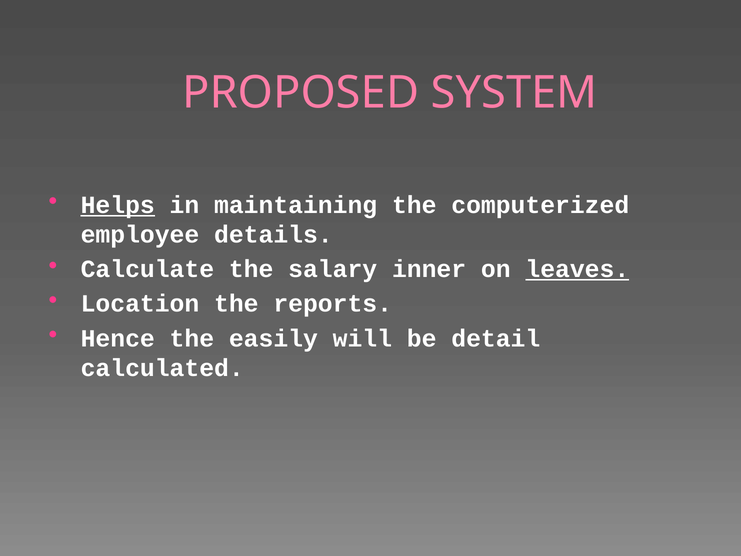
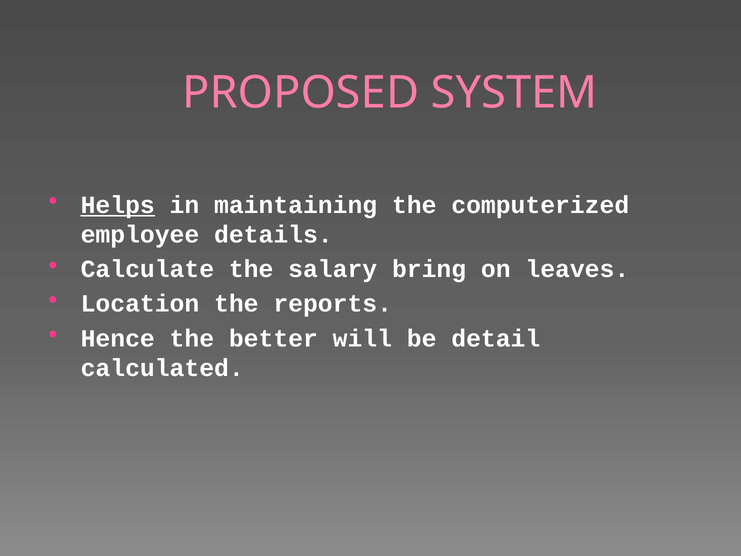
inner: inner -> bring (429, 269)
leaves underline: present -> none (577, 269)
easily: easily -> better (273, 338)
